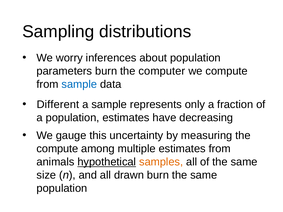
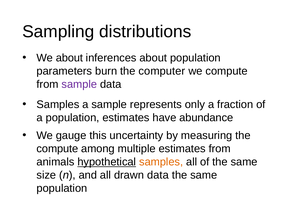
We worry: worry -> about (69, 58)
sample colour: blue -> purple (79, 84)
Different: Different -> Samples (58, 105)
decreasing: decreasing -> abundance (206, 118)
drawn burn: burn -> data (158, 175)
